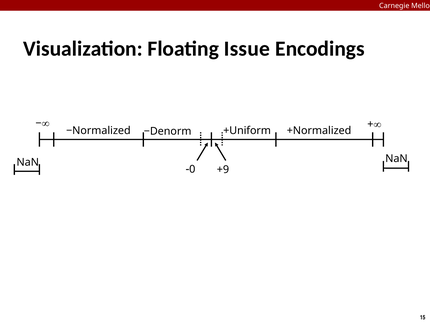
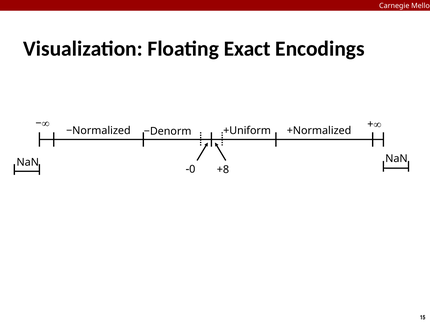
Issue: Issue -> Exact (247, 49)
+9: +9 -> +8 (223, 169)
